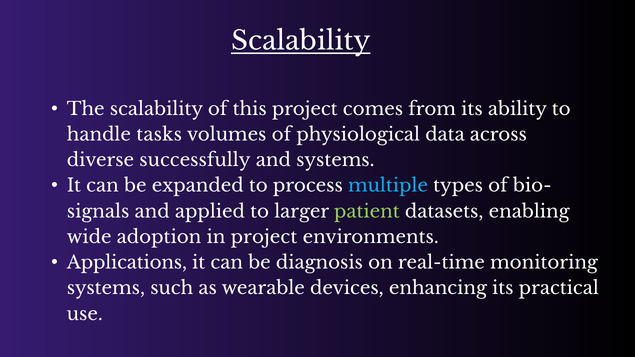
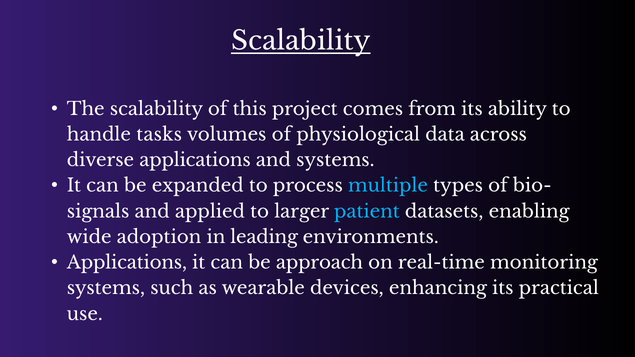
diverse successfully: successfully -> applications (195, 160)
patient colour: light green -> light blue (367, 212)
in project: project -> leading (264, 237)
diagnosis: diagnosis -> approach (320, 263)
